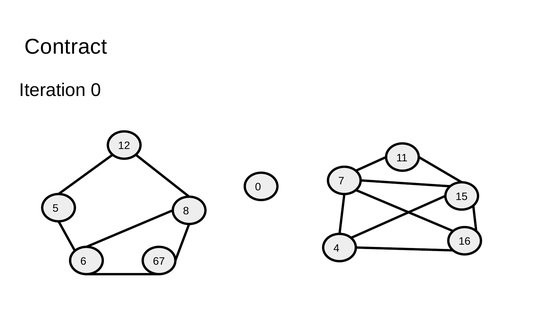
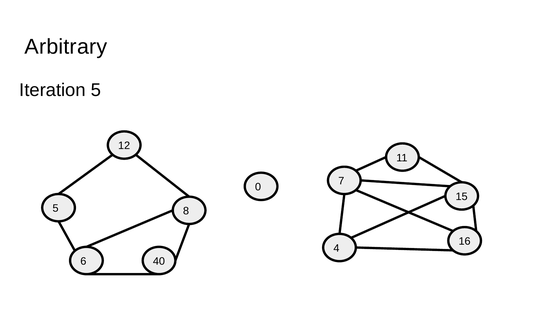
Contract: Contract -> Arbitrary (66, 47)
Iteration 0: 0 -> 5 (96, 90)
67: 67 -> 40 (159, 262)
